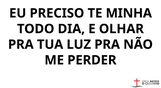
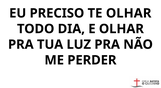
TE MINHA: MINHA -> OLHAR (129, 13)
